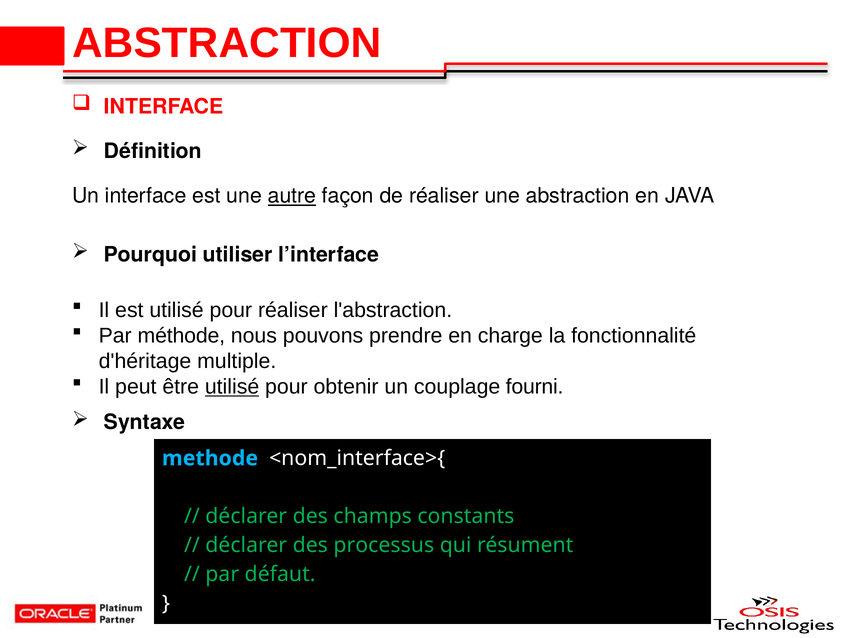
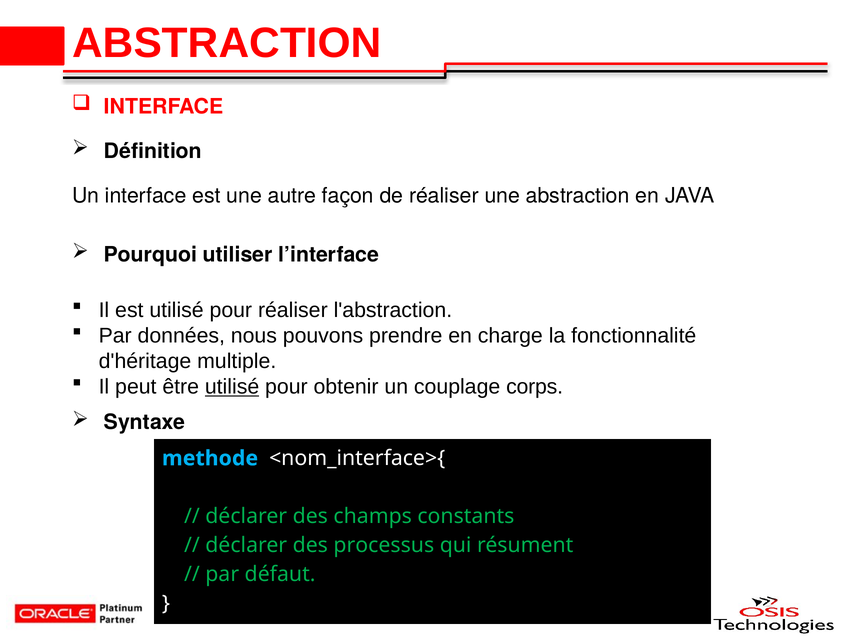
autre underline: present -> none (292, 196)
méthode: méthode -> données (181, 336)
fourni: fourni -> corps (535, 387)
